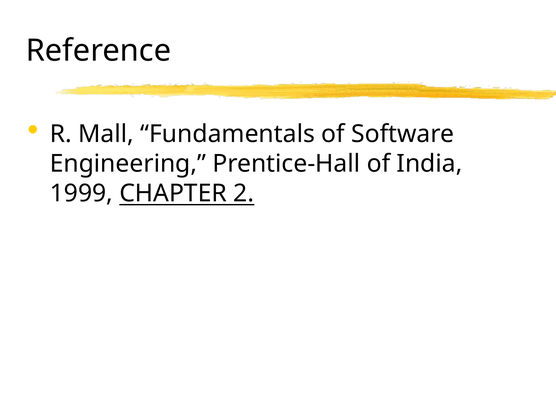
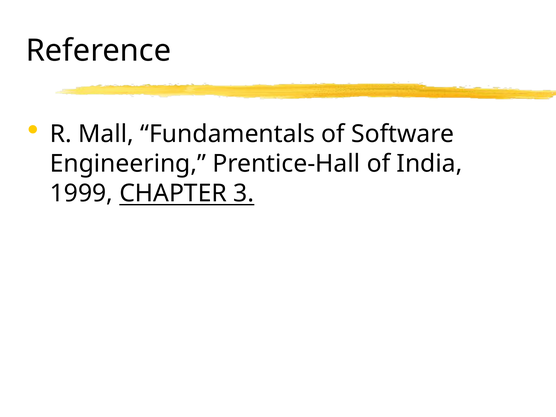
2: 2 -> 3 (244, 193)
